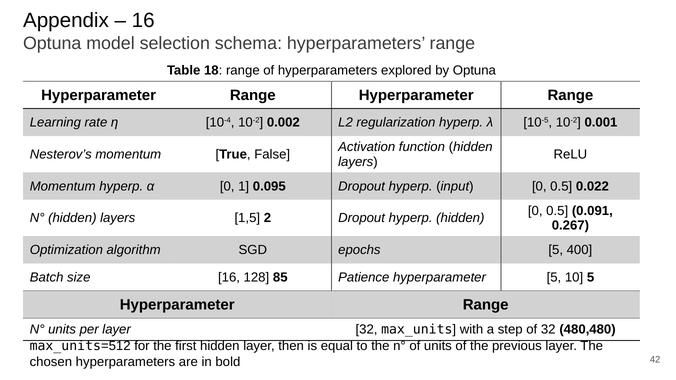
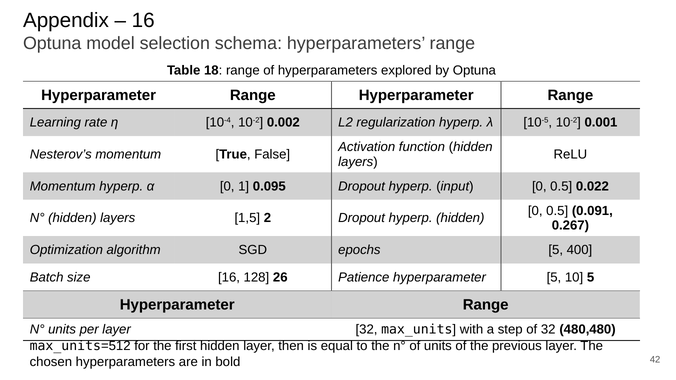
85: 85 -> 26 (280, 278)
